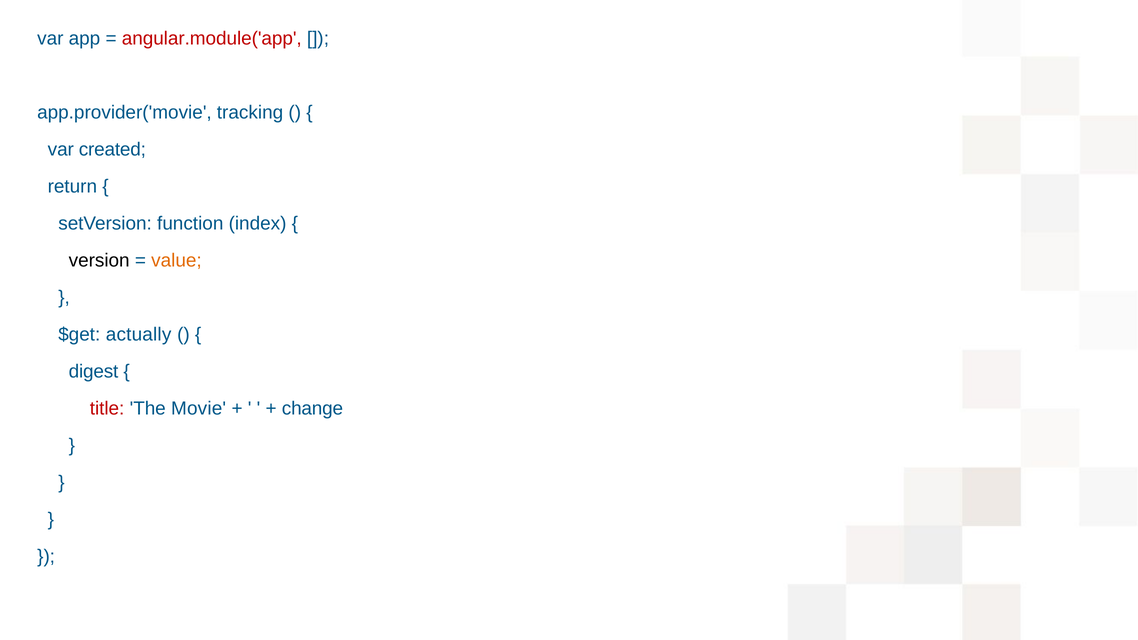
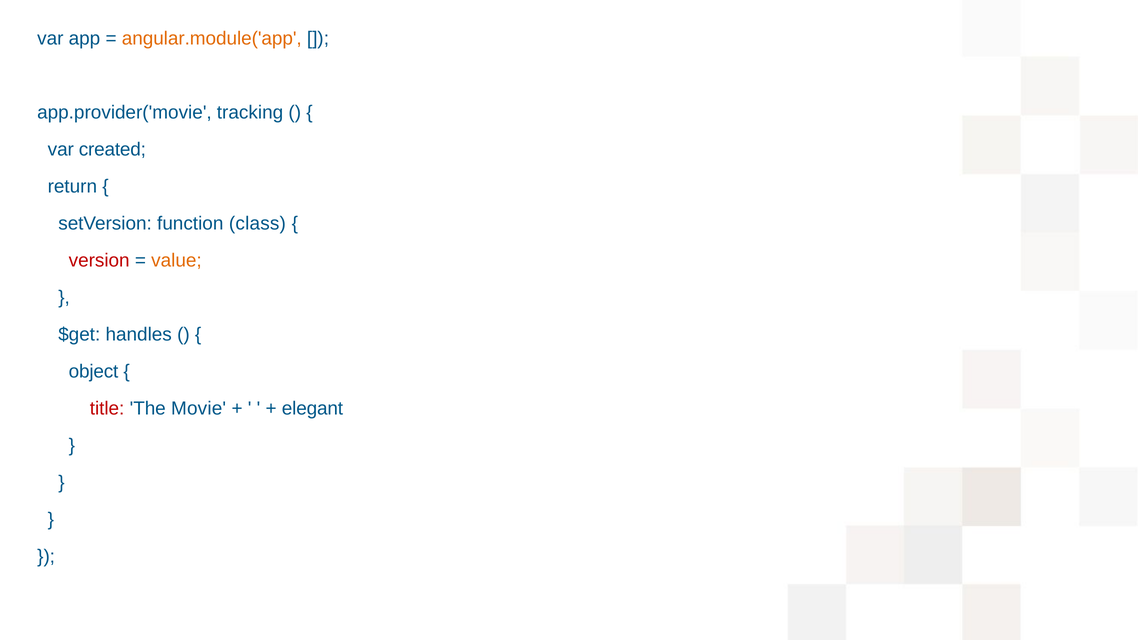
angular.module('app colour: red -> orange (212, 39)
index: index -> class (257, 224)
version colour: black -> red (99, 261)
actually: actually -> handles (139, 335)
digest: digest -> object (94, 372)
change: change -> elegant (312, 409)
